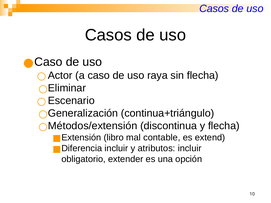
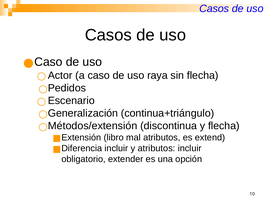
Eliminar: Eliminar -> Pedidos (67, 88)
mal contable: contable -> atributos (162, 138)
